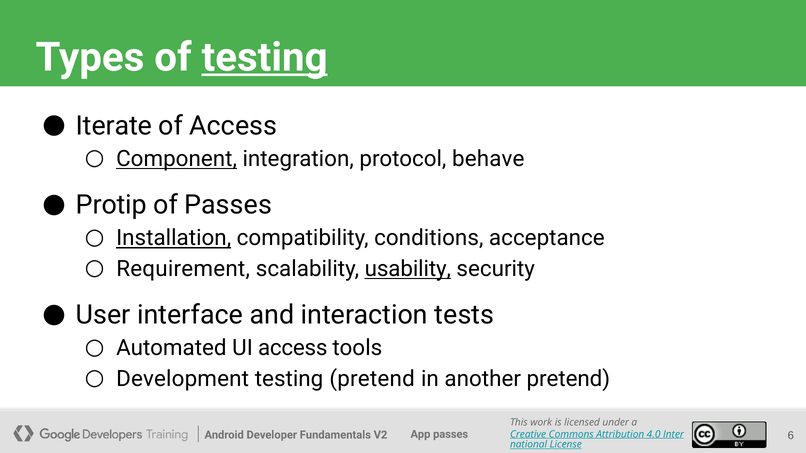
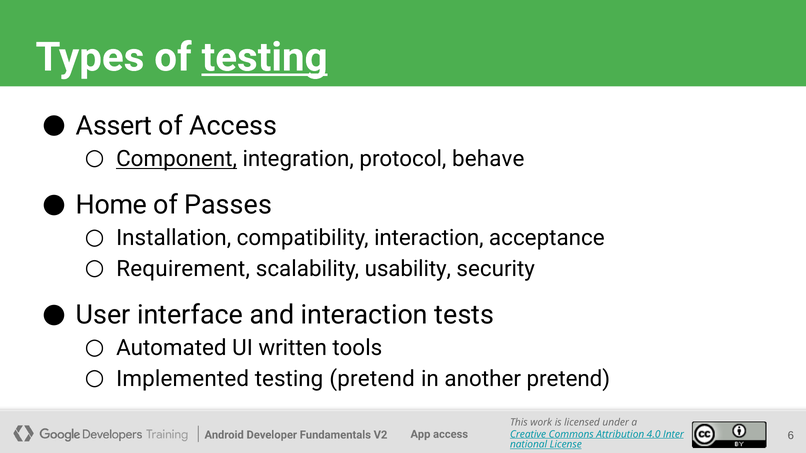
Iterate: Iterate -> Assert (114, 126)
Protip: Protip -> Home (111, 205)
Installation underline: present -> none (174, 238)
compatibility conditions: conditions -> interaction (429, 238)
usability underline: present -> none (408, 269)
UI access: access -> written (293, 348)
Development: Development -> Implemented (183, 379)
passes: passes -> access (451, 435)
